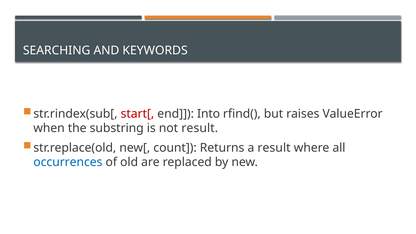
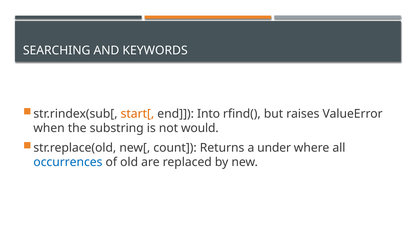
start[ colour: red -> orange (137, 114)
not result: result -> would (200, 128)
a result: result -> under (274, 148)
